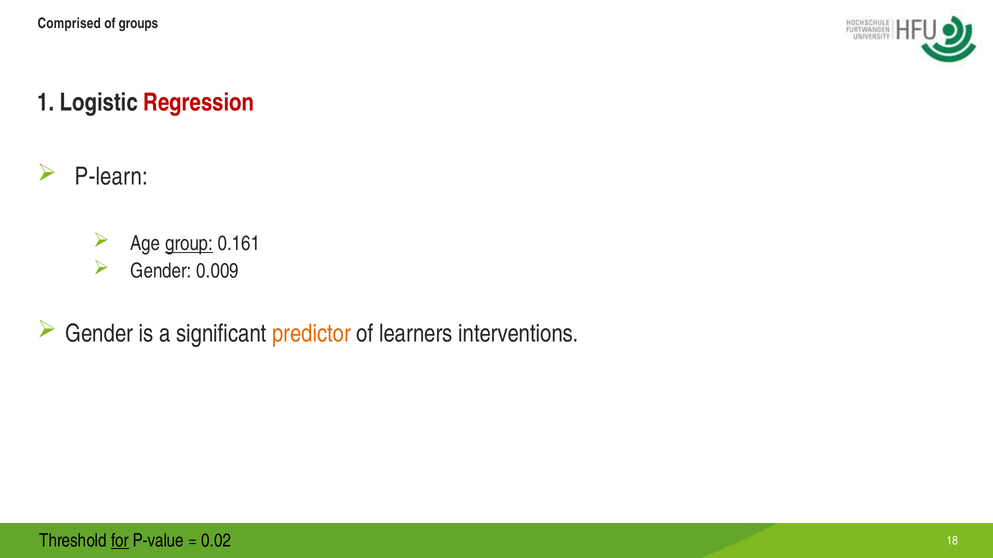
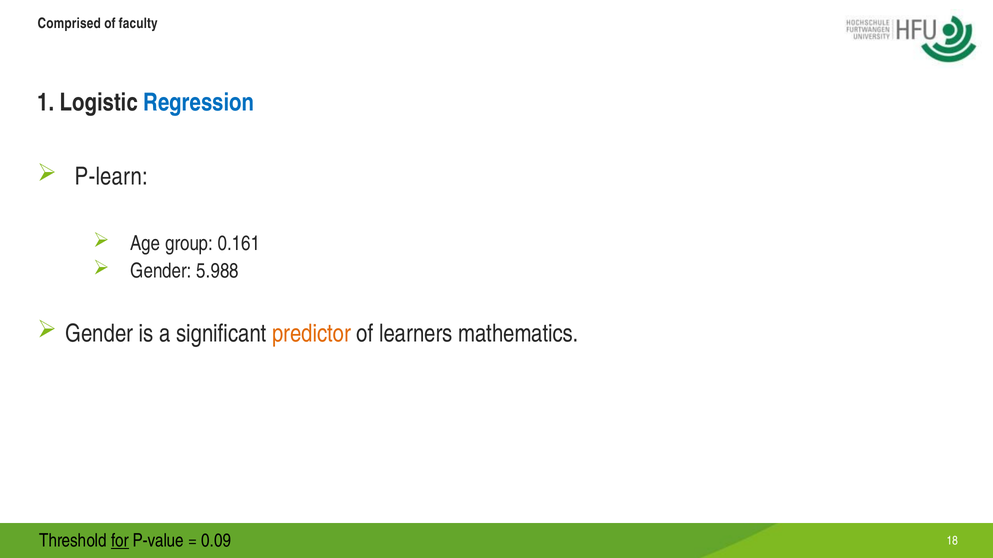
groups: groups -> faculty (138, 23)
Regression colour: red -> blue (199, 103)
group underline: present -> none (189, 244)
0.009: 0.009 -> 5.988 (218, 271)
interventions: interventions -> mathematics (518, 334)
0.02: 0.02 -> 0.09 (216, 541)
